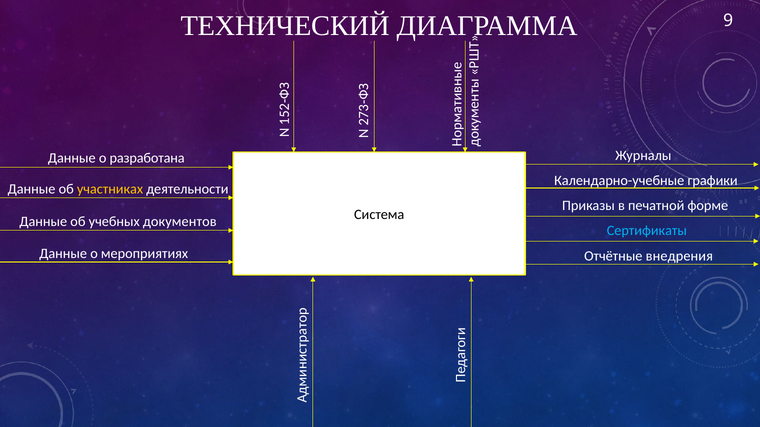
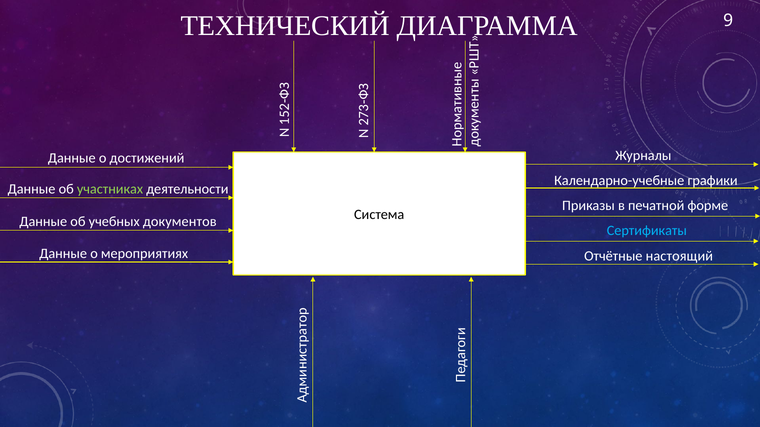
разработана: разработана -> достижений (147, 158)
участниках colour: yellow -> light green (110, 189)
внедрения: внедрения -> настоящий (679, 256)
